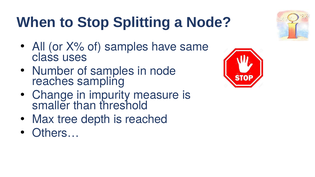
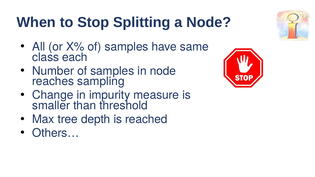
uses: uses -> each (75, 57)
